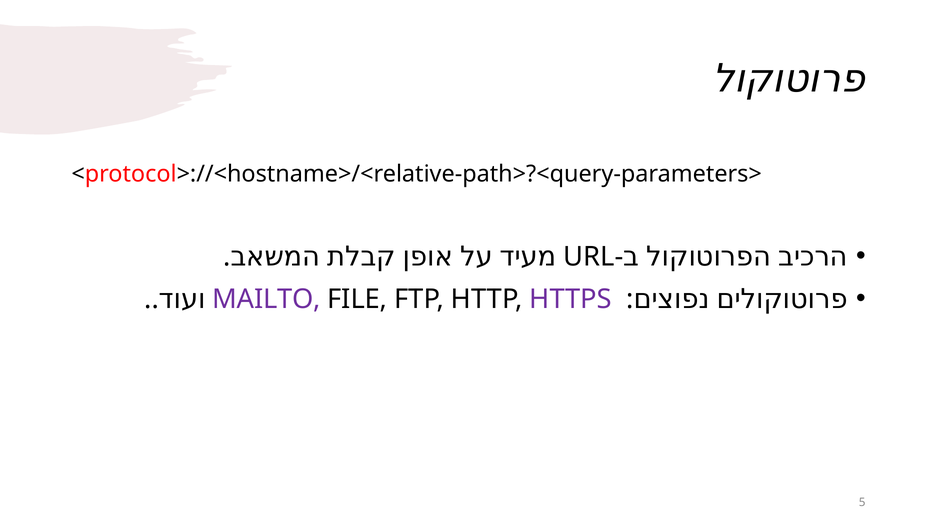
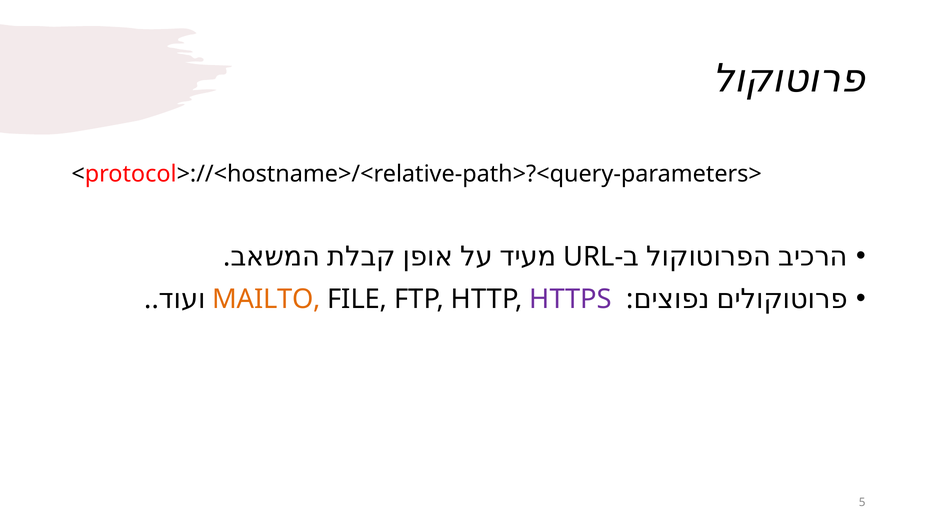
MAILTO colour: purple -> orange (266, 299)
